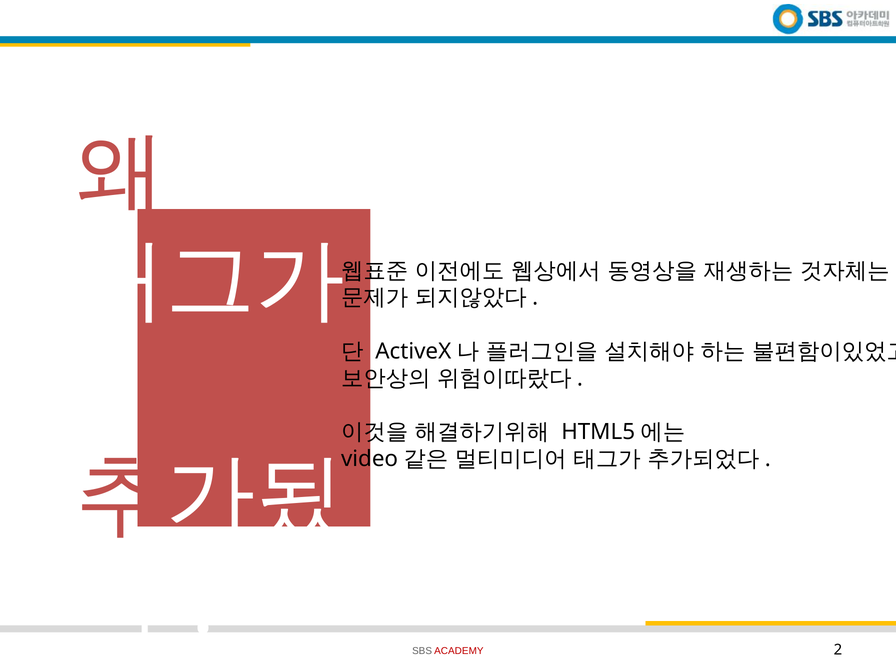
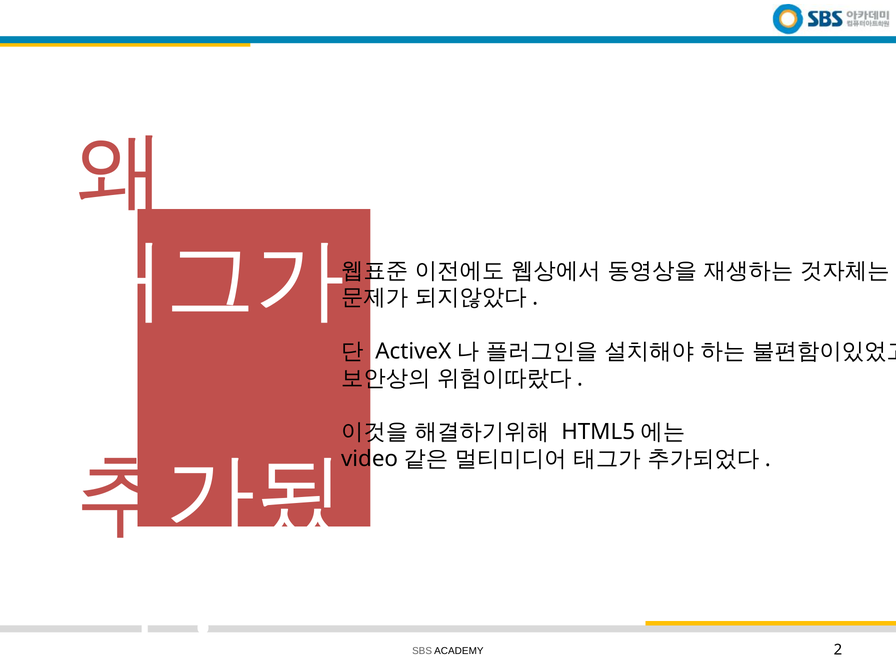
ACADEMY colour: red -> black (459, 651)
